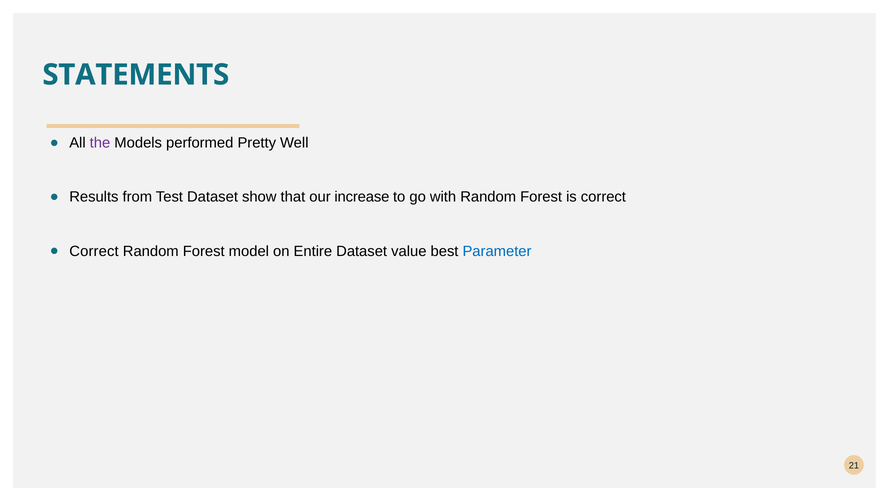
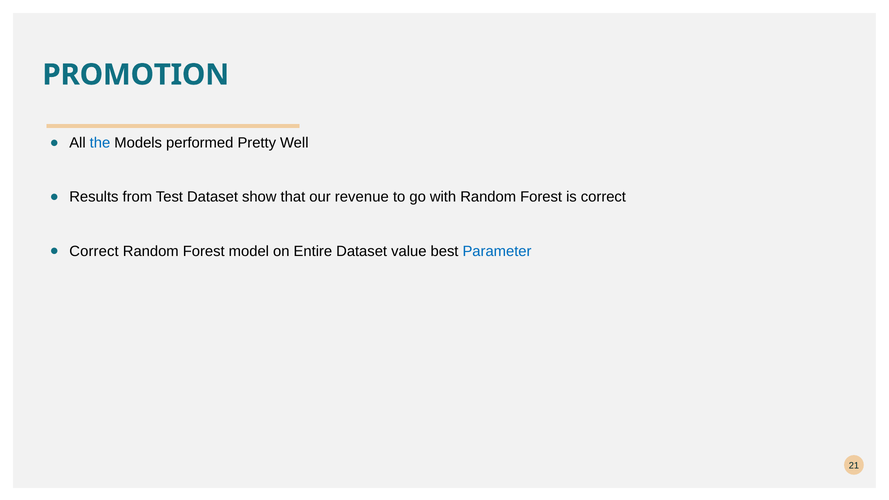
STATEMENTS: STATEMENTS -> PROMOTION (136, 75)
the colour: purple -> blue (100, 143)
increase: increase -> revenue (362, 197)
